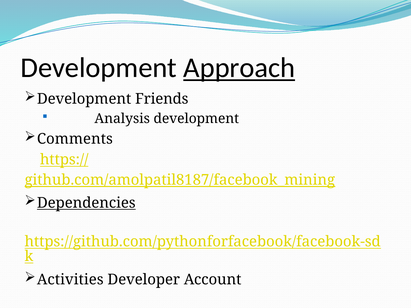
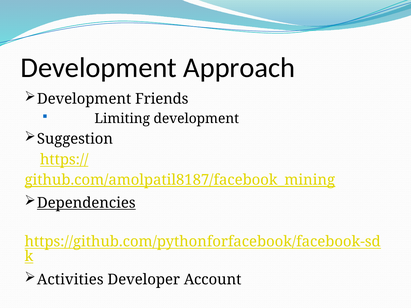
Approach underline: present -> none (239, 68)
Analysis: Analysis -> Limiting (122, 119)
Comments: Comments -> Suggestion (75, 139)
